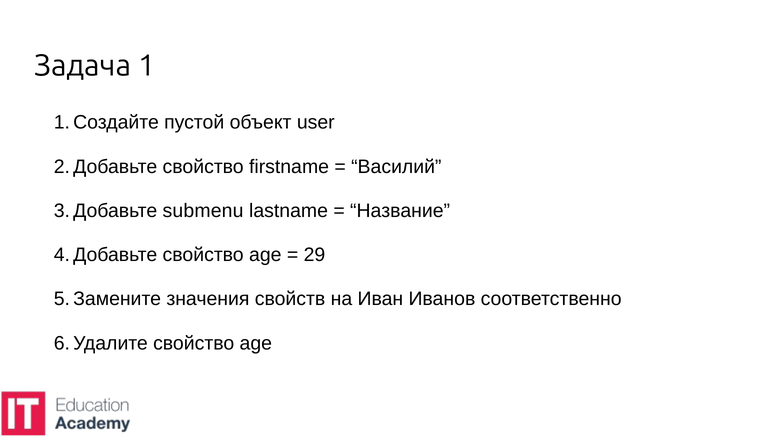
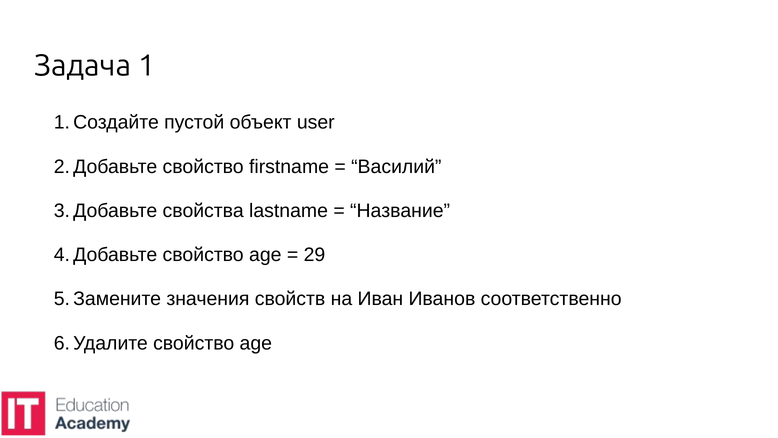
submenu: submenu -> свойства (203, 211)
